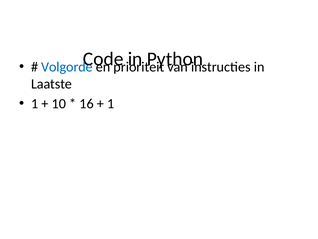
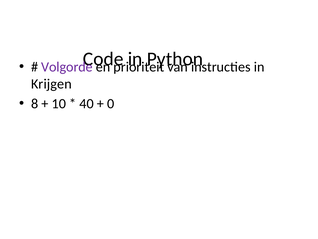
Volgorde colour: blue -> purple (67, 67)
Laatste: Laatste -> Krijgen (51, 84)
1: 1 -> 8 (35, 103)
16: 16 -> 40 (87, 103)
1: 1 -> 0 (111, 103)
